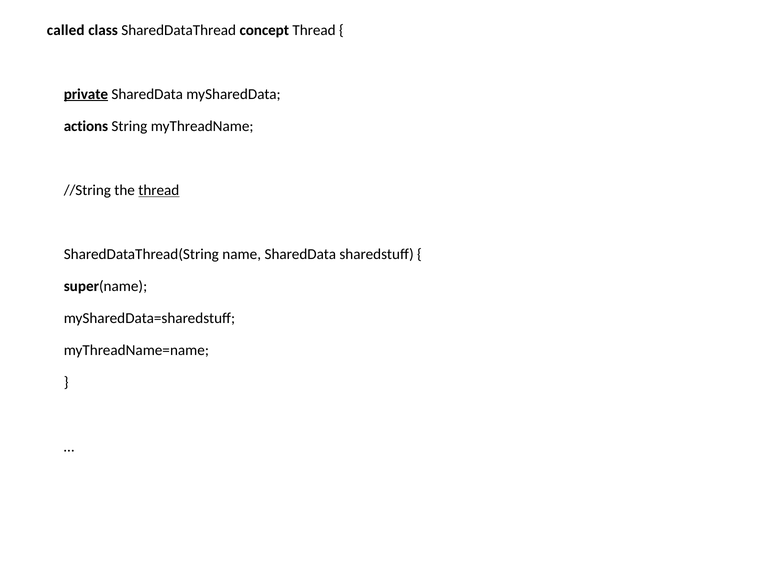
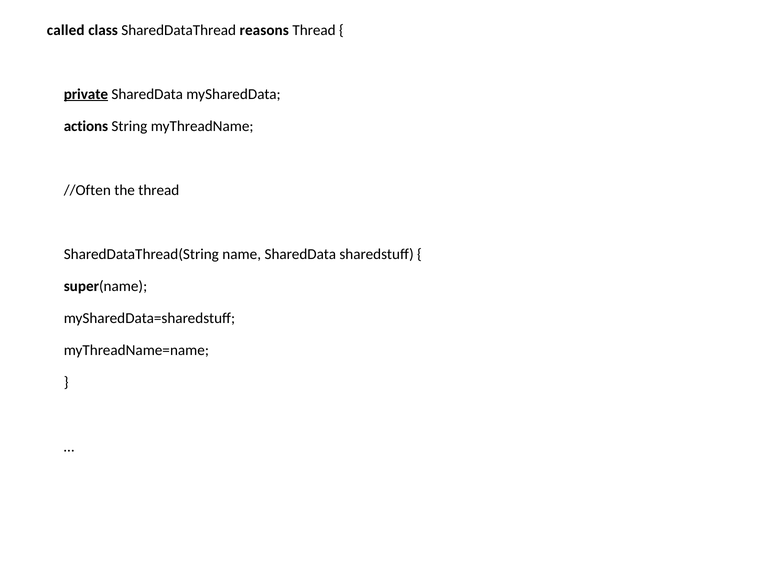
concept: concept -> reasons (264, 30)
//String: //String -> //Often (87, 190)
thread underline: present -> none (159, 190)
